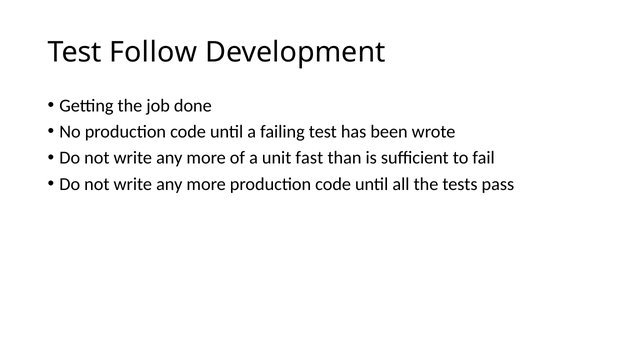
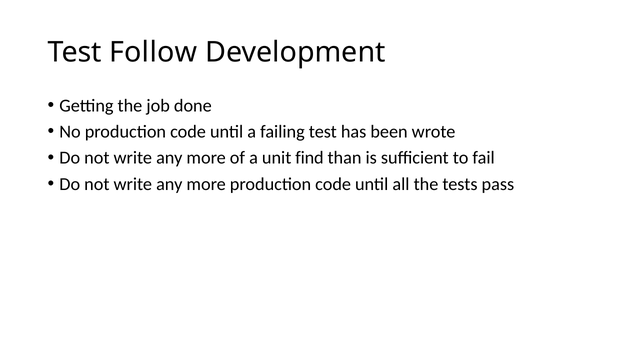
fast: fast -> find (309, 158)
